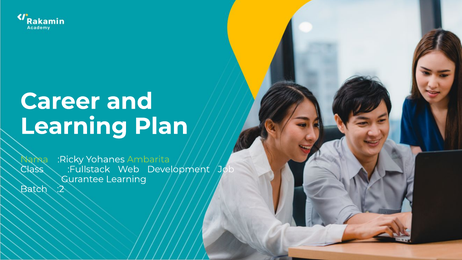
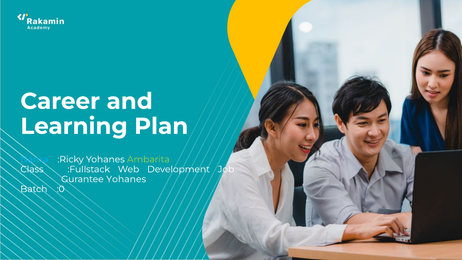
Nama colour: light green -> light blue (34, 159)
Gurantee Learning: Learning -> Yohanes (126, 179)
:2: :2 -> :0 (61, 189)
